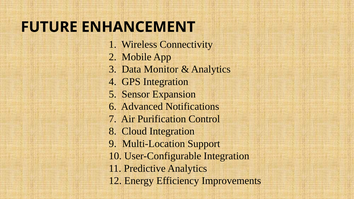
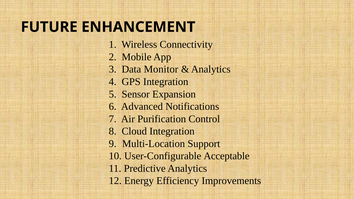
User-Configurable Integration: Integration -> Acceptable (227, 156)
